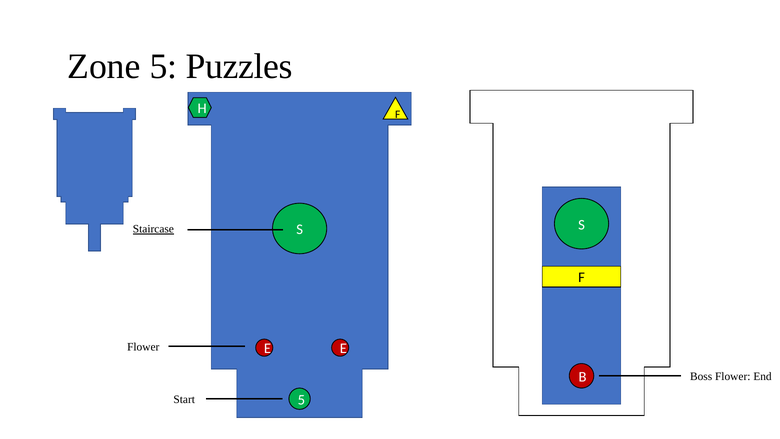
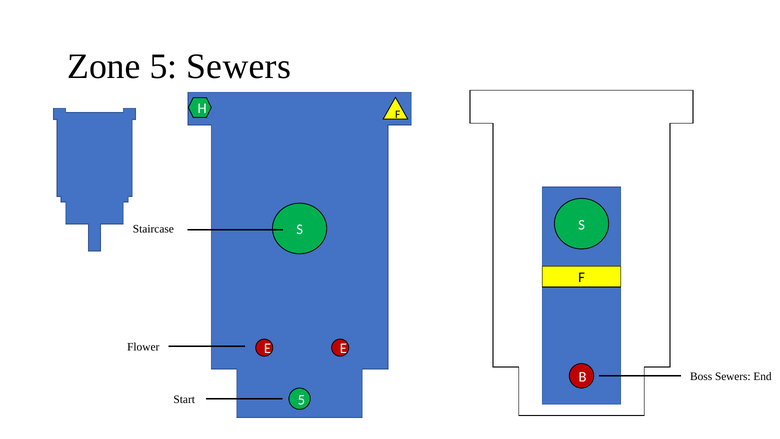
5 Puzzles: Puzzles -> Sewers (239, 66)
Staircase underline: present -> none (153, 229)
Boss Flower: Flower -> Sewers (733, 376)
